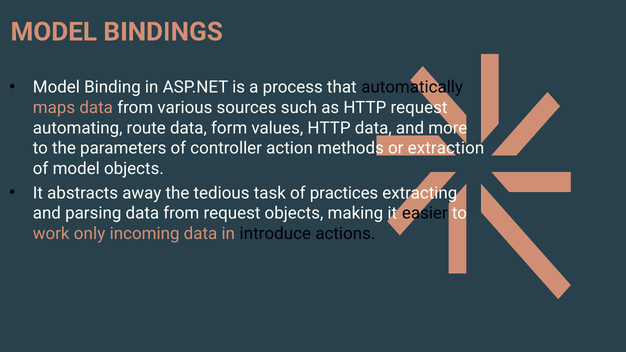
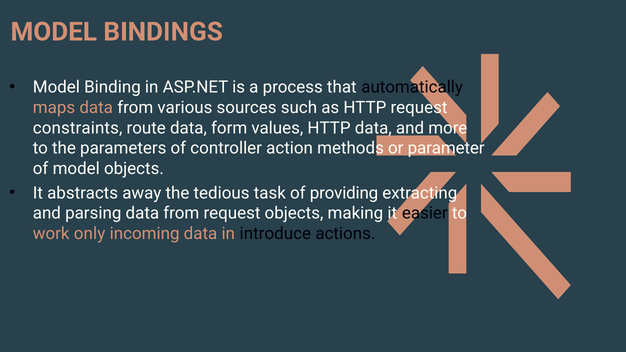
automating: automating -> constraints (78, 128)
extraction: extraction -> parameter (446, 148)
practices: practices -> providing (344, 193)
